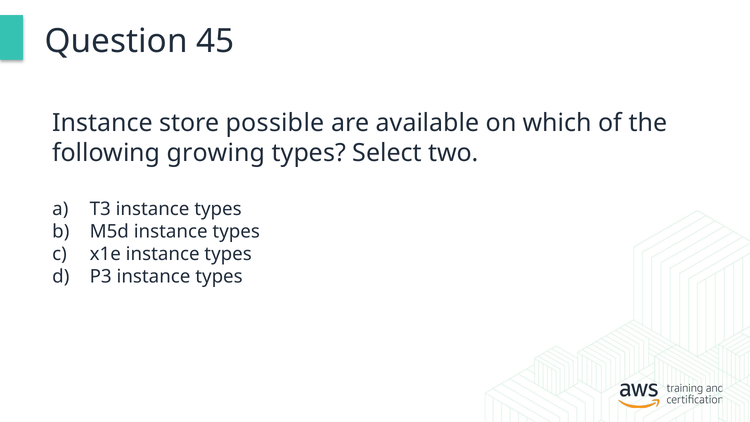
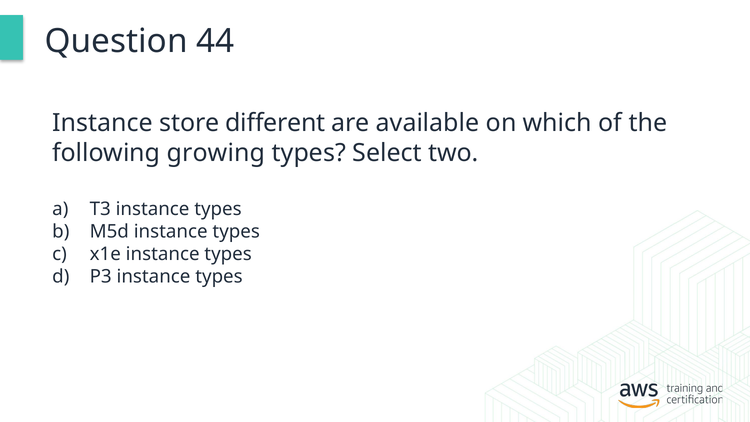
45: 45 -> 44 (215, 41)
possible: possible -> different (275, 123)
